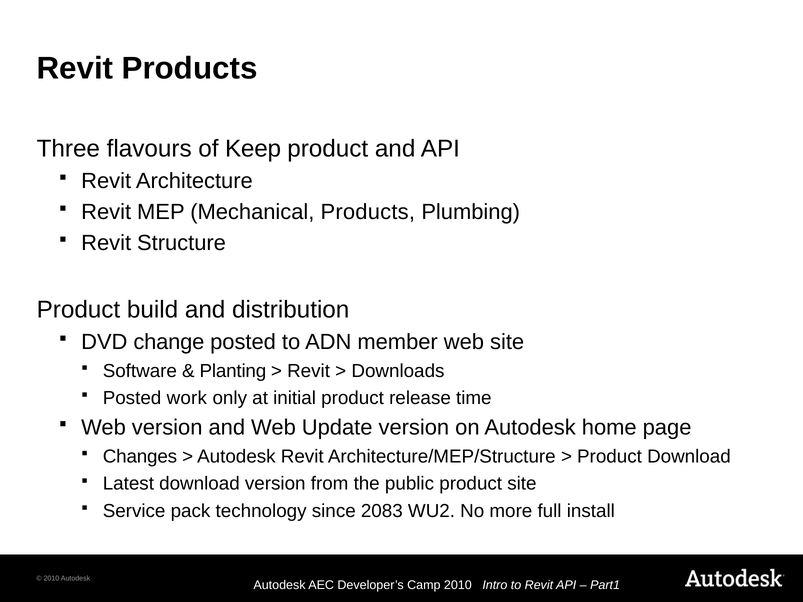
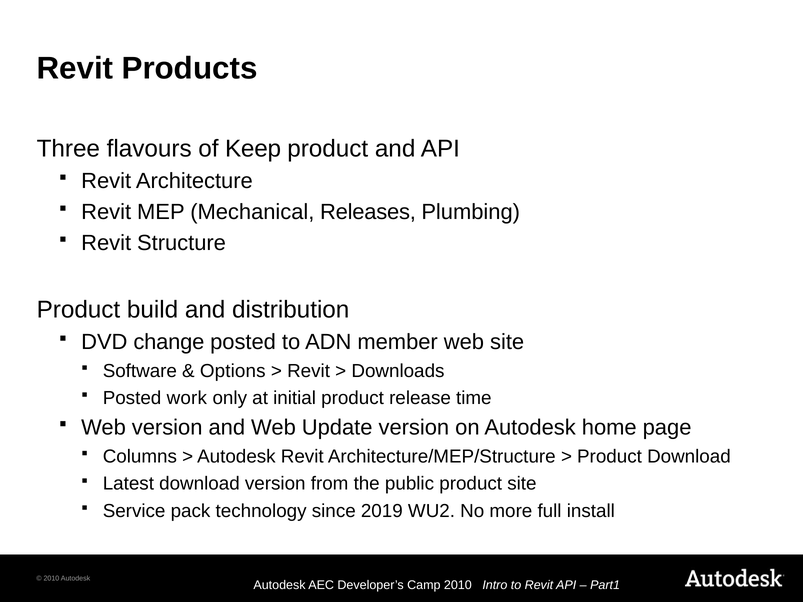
Mechanical Products: Products -> Releases (368, 212)
Planting: Planting -> Options (233, 371)
Changes: Changes -> Columns (140, 457)
2083: 2083 -> 2019 (382, 511)
